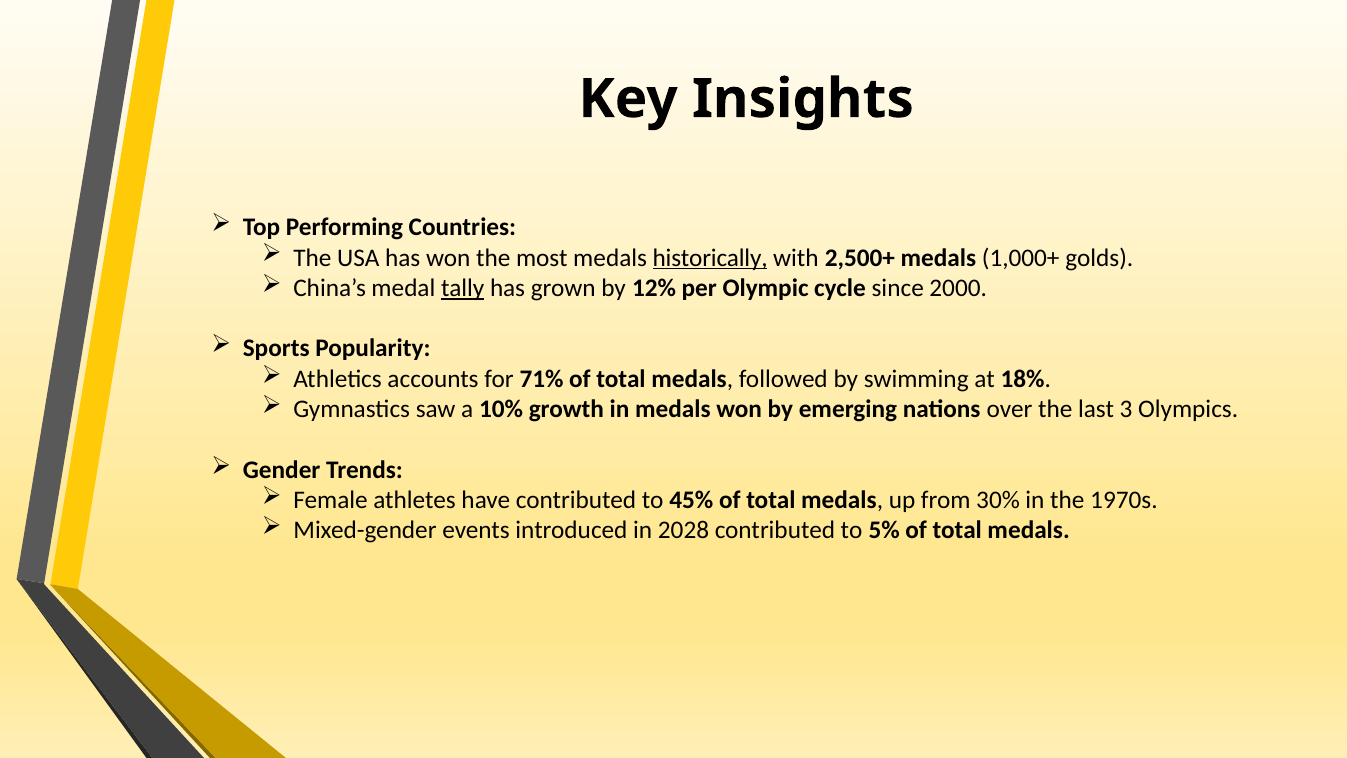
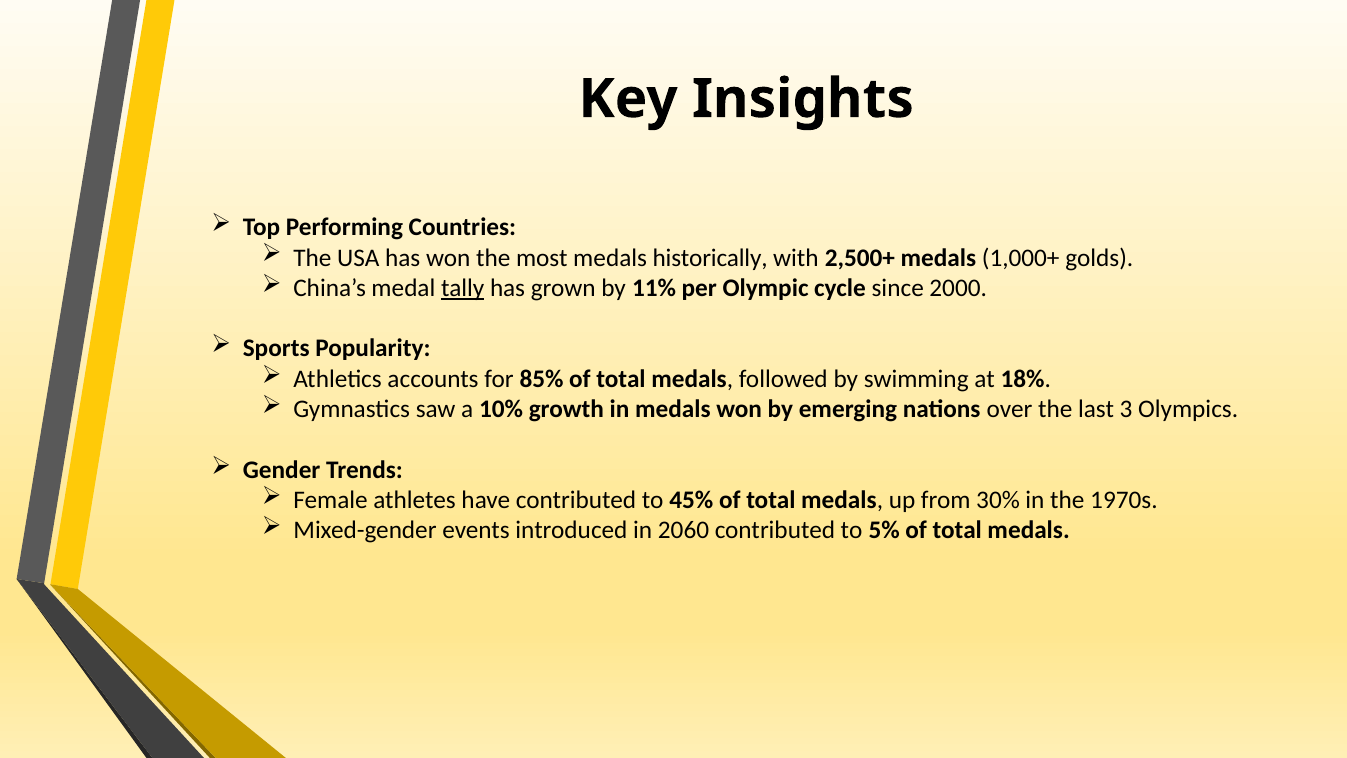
historically underline: present -> none (710, 258)
12%: 12% -> 11% (654, 288)
71%: 71% -> 85% (542, 379)
2028: 2028 -> 2060 (684, 530)
